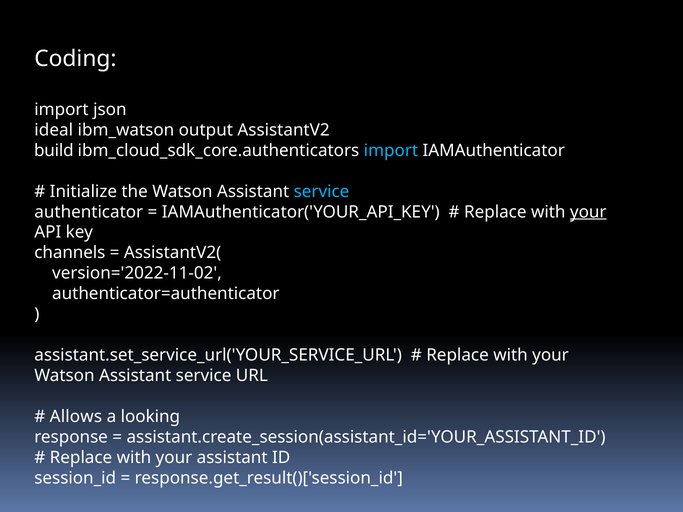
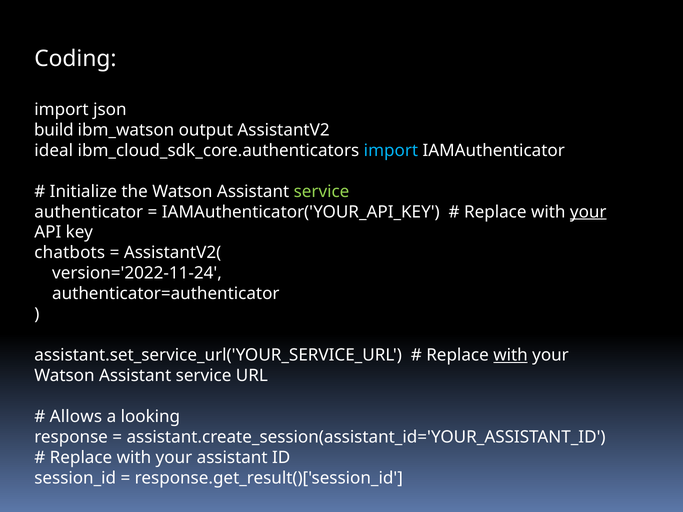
ideal: ideal -> build (54, 130)
build: build -> ideal (54, 151)
service colour: light blue -> light green (322, 191)
channels: channels -> chatbots (70, 253)
version='2022-11-02: version='2022-11-02 -> version='2022-11-24 (137, 273)
with underline: none -> present (511, 355)
